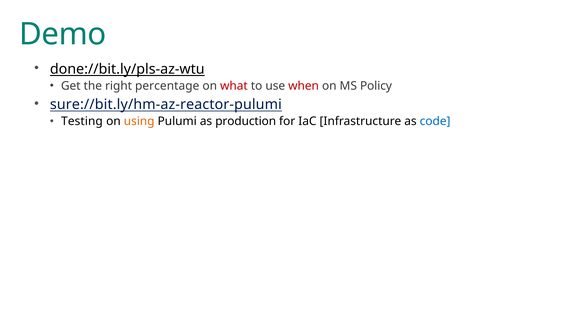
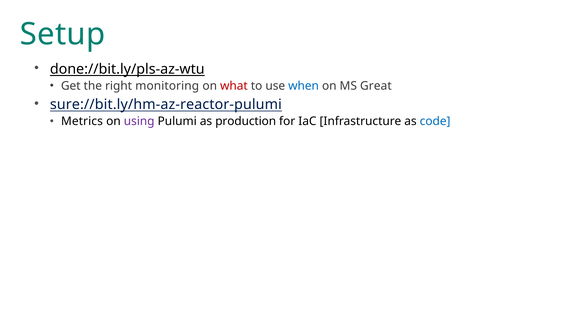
Demo: Demo -> Setup (62, 34)
percentage: percentage -> monitoring (167, 86)
when colour: red -> blue (304, 86)
Policy: Policy -> Great (376, 86)
Testing: Testing -> Metrics (82, 121)
using colour: orange -> purple (139, 121)
